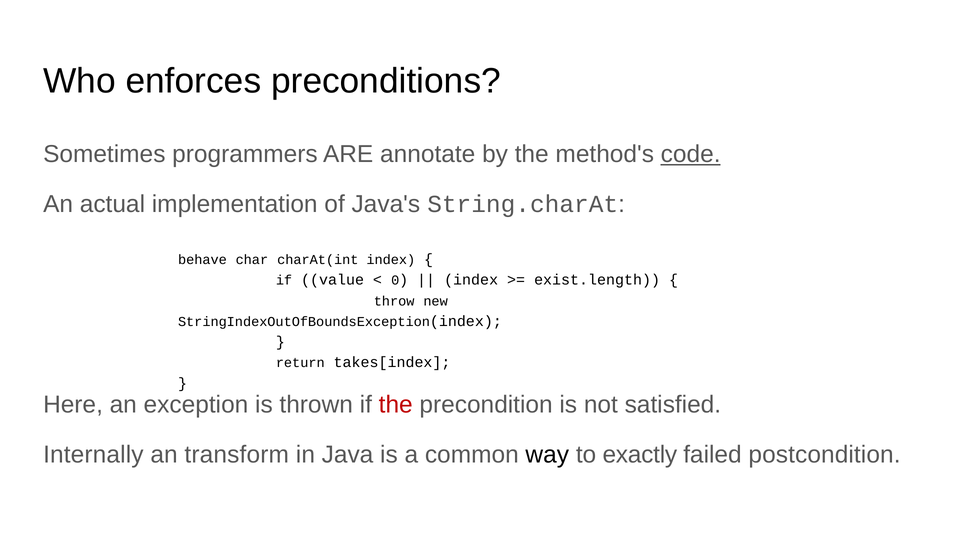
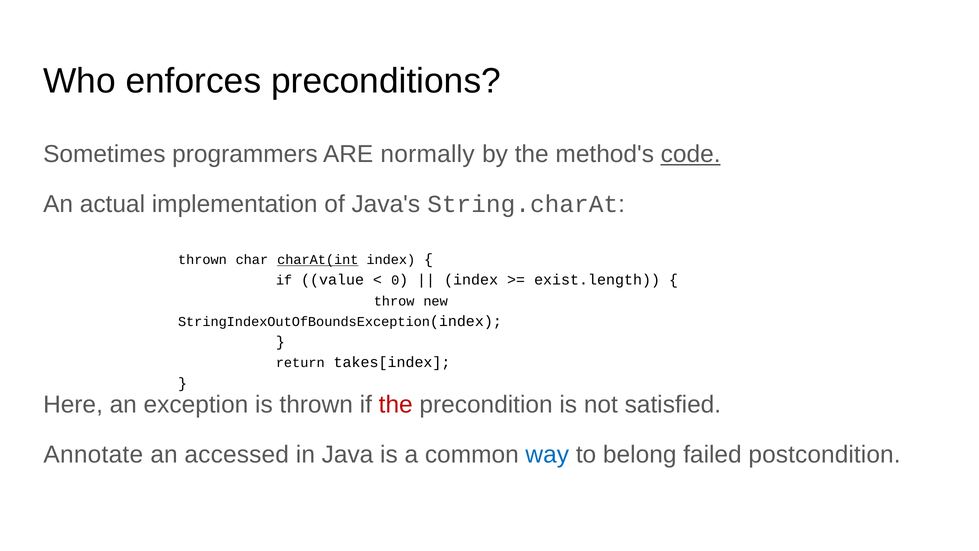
annotate: annotate -> normally (428, 154)
behave: behave -> thrown (202, 260)
charAt(int underline: none -> present (318, 260)
Internally: Internally -> Annotate (93, 454)
transform: transform -> accessed (237, 454)
way colour: black -> blue (547, 454)
exactly: exactly -> belong (640, 454)
